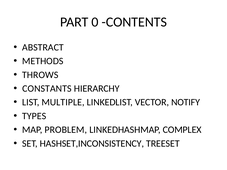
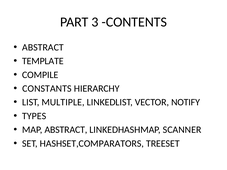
0: 0 -> 3 (95, 22)
METHODS: METHODS -> TEMPLATE (43, 61)
THROWS: THROWS -> COMPILE (40, 75)
MAP PROBLEM: PROBLEM -> ABSTRACT (66, 130)
COMPLEX: COMPLEX -> SCANNER (182, 130)
HASHSET,INCONSISTENCY: HASHSET,INCONSISTENCY -> HASHSET,COMPARATORS (92, 144)
